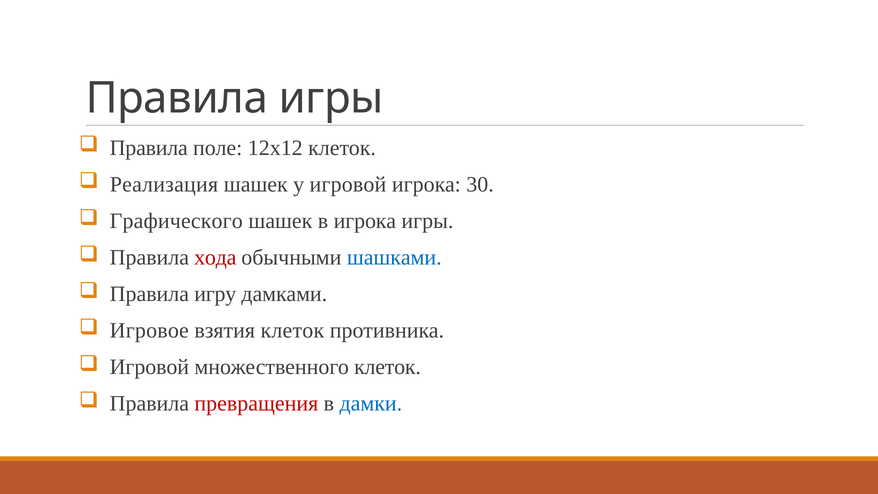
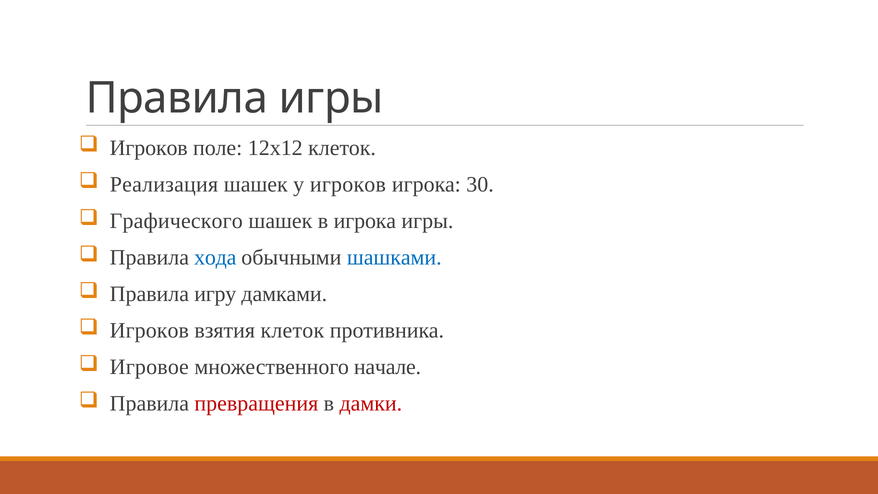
Правила: Правила -> Игроков (149, 148)
у игровой: игровой -> игроков (348, 184)
хода colour: red -> blue (215, 257)
Игровое: Игровое -> Игроков (149, 330)
Игровой: Игровой -> Игровое (149, 367)
множественного клеток: клеток -> начале (388, 367)
дамки colour: blue -> red (371, 403)
